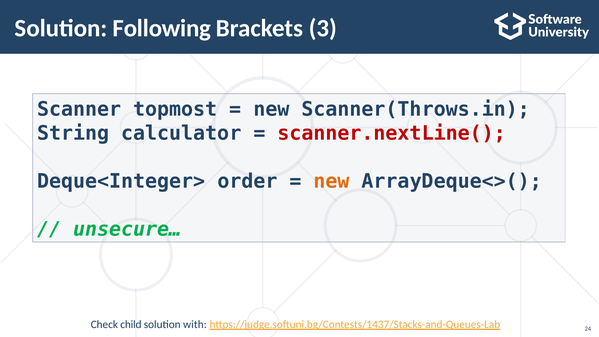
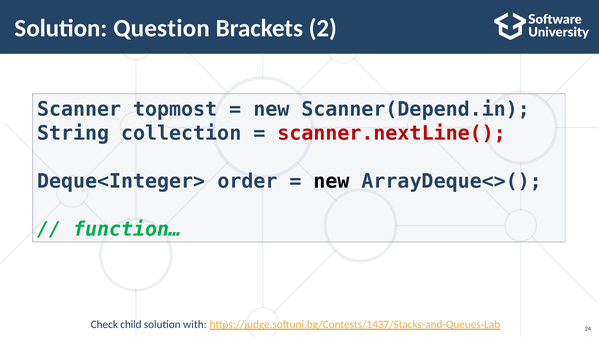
Following: Following -> Question (162, 28)
3: 3 -> 2 (323, 28)
Scanner(Throws.in: Scanner(Throws.in -> Scanner(Depend.in (416, 109)
calculator: calculator -> collection (181, 133)
new colour: orange -> black (332, 181)
unsecure…: unsecure… -> function… (127, 229)
